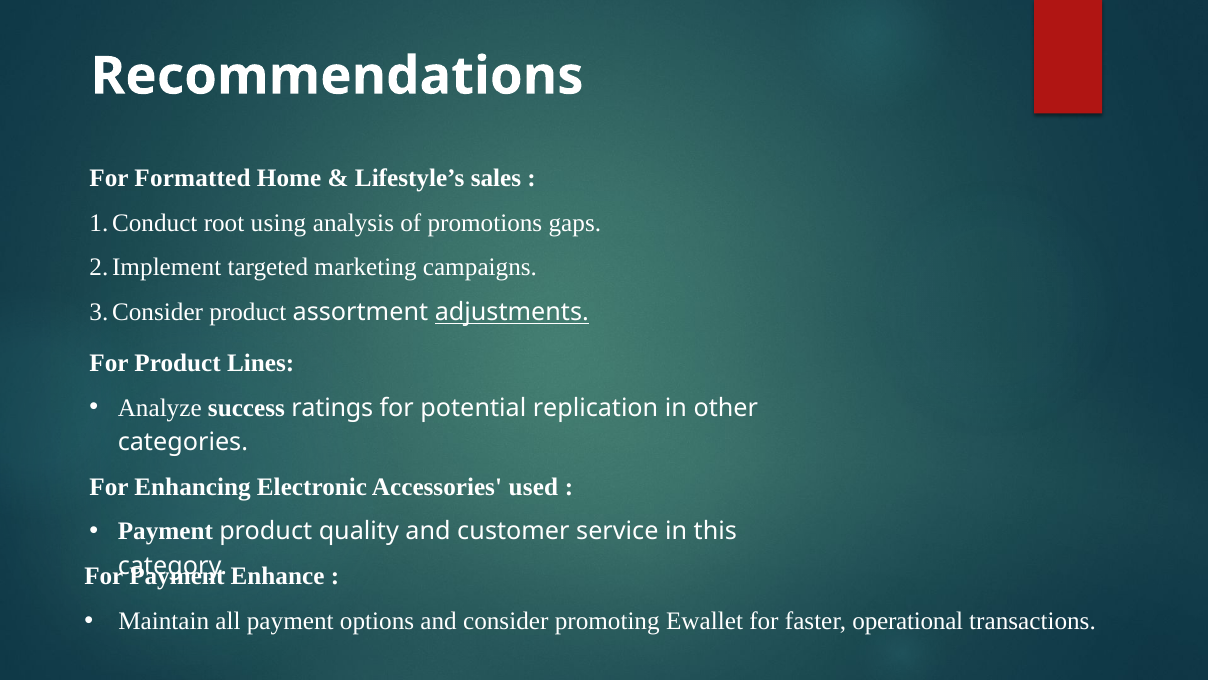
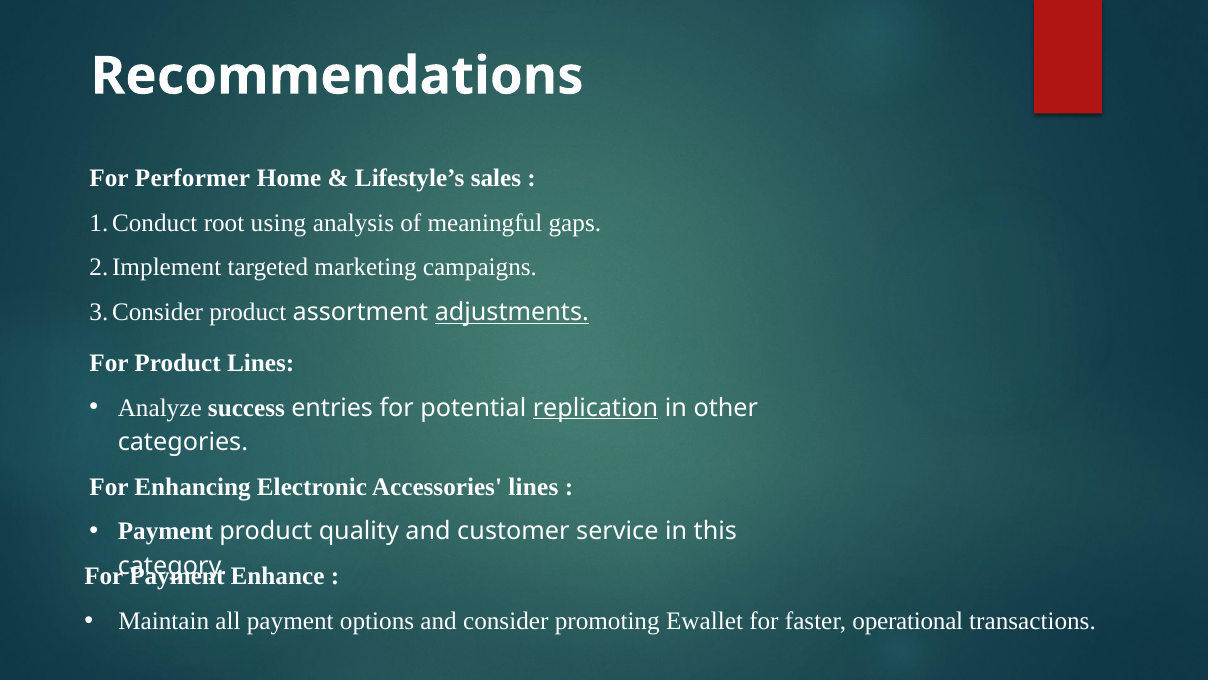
Formatted: Formatted -> Performer (192, 178)
promotions: promotions -> meaningful (485, 223)
ratings: ratings -> entries (332, 408)
replication underline: none -> present (596, 408)
Accessories used: used -> lines (533, 486)
